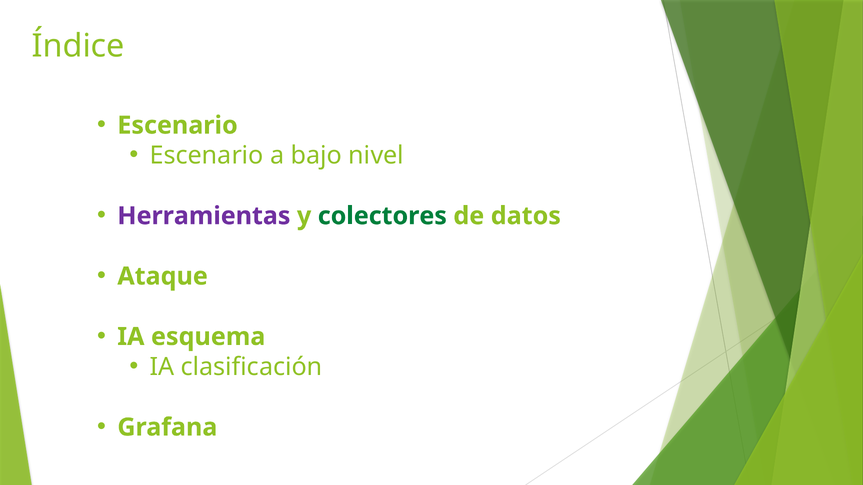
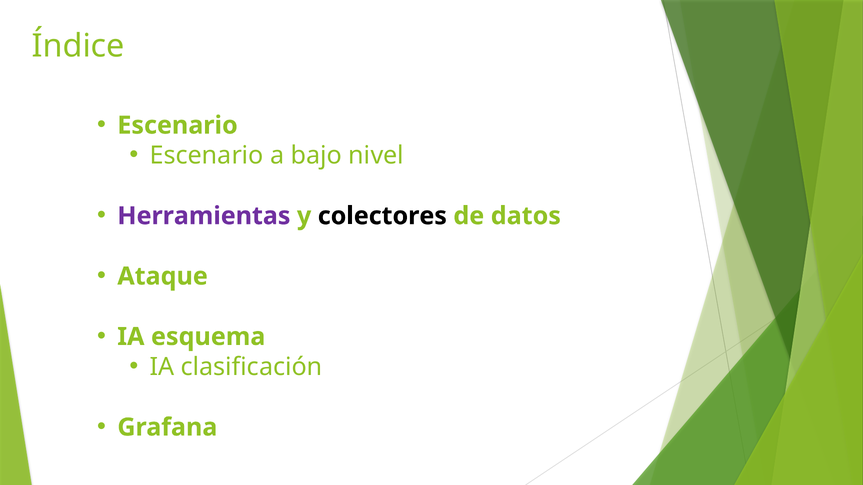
colectores colour: green -> black (382, 216)
